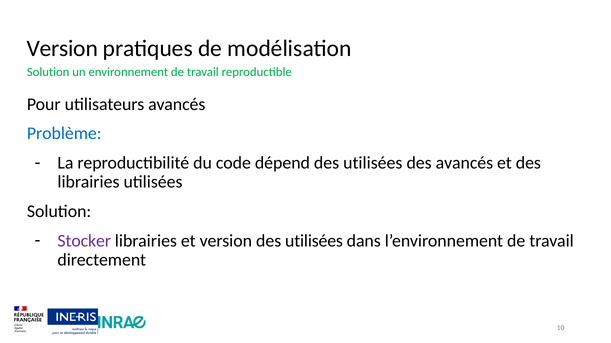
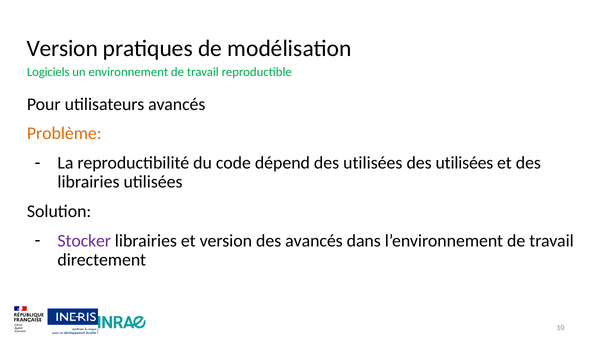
Solution: Solution -> Logiciels (48, 72)
Problème colour: blue -> orange (64, 134)
avancés: avancés -> utilisées (464, 163)
version des utilisées: utilisées -> avancés (314, 241)
